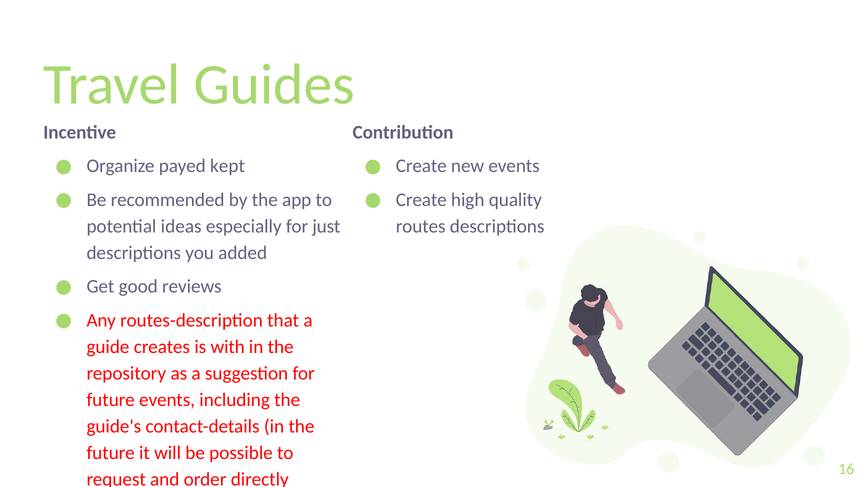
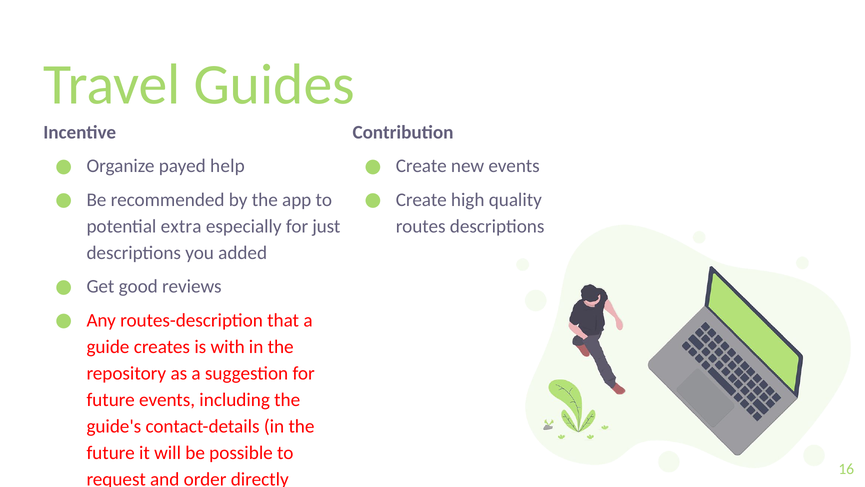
kept: kept -> help (227, 166)
ideas: ideas -> extra (181, 226)
